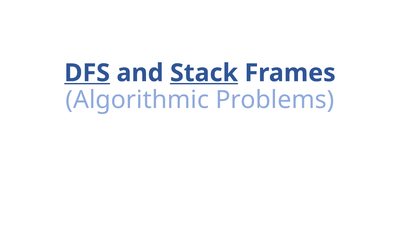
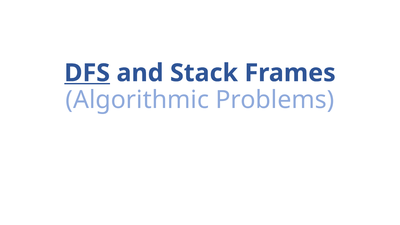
Stack underline: present -> none (204, 73)
